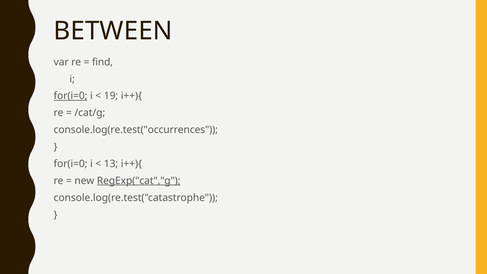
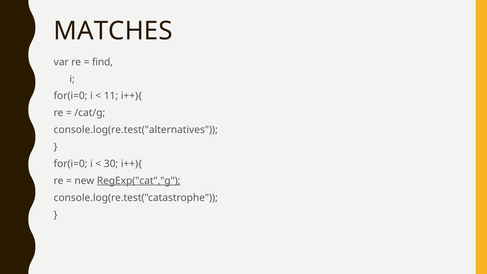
BETWEEN: BETWEEN -> MATCHES (113, 31)
for(i=0 underline: present -> none (71, 96)
19: 19 -> 11 (111, 96)
console.log(re.test("occurrences: console.log(re.test("occurrences -> console.log(re.test("alternatives (136, 130)
13: 13 -> 30 (111, 164)
